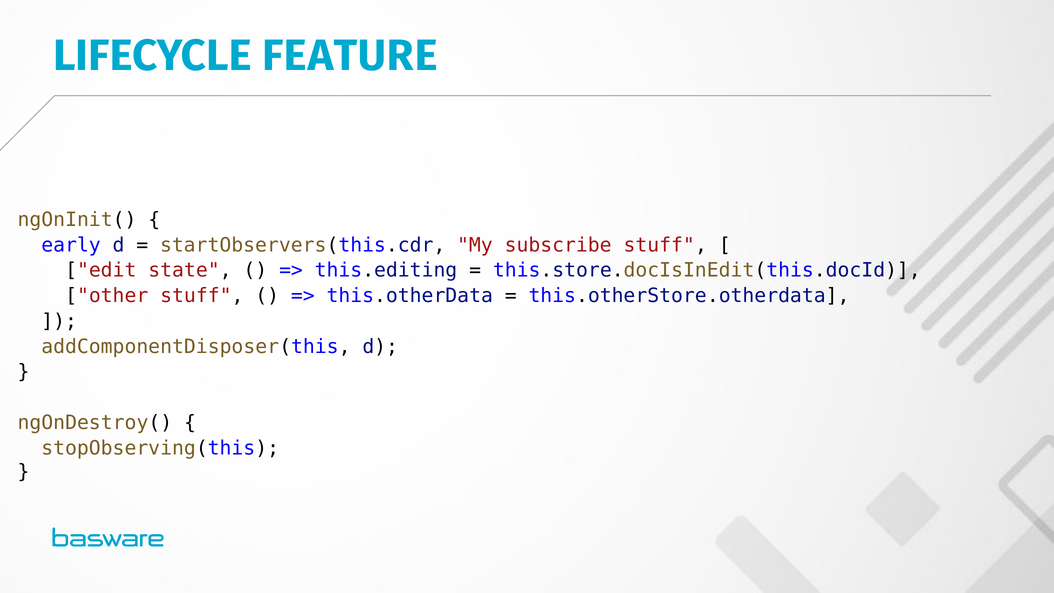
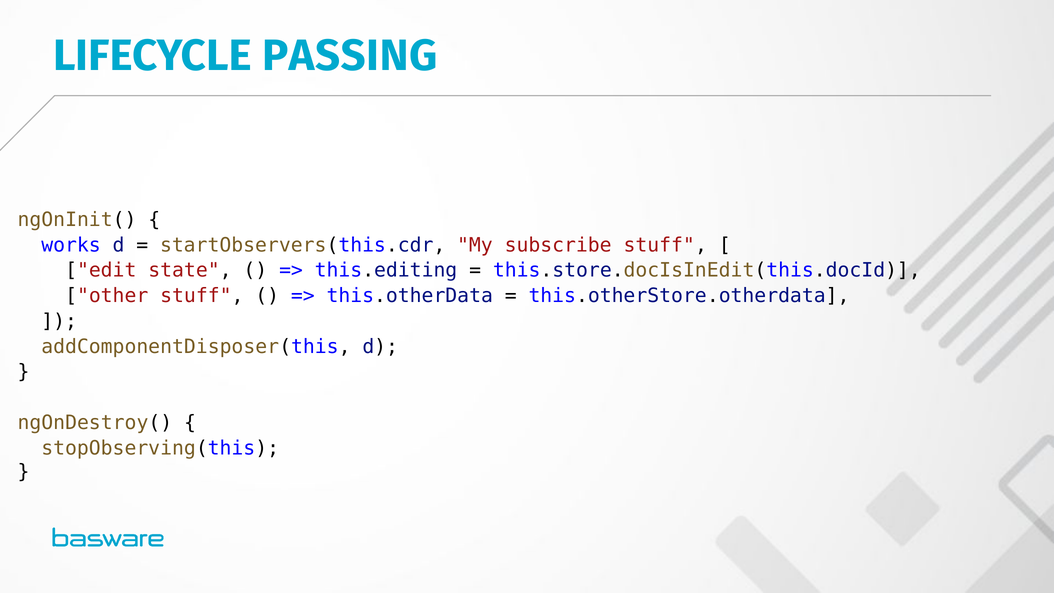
FEATURE: FEATURE -> PASSING (350, 56)
early: early -> works (71, 245)
